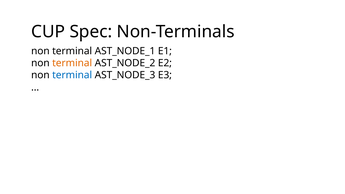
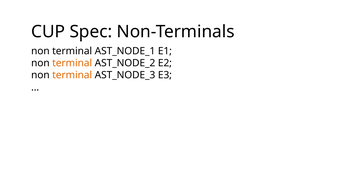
terminal colour: blue -> orange (72, 75)
